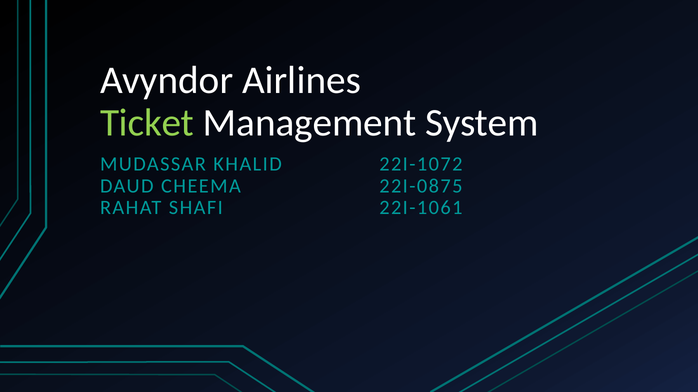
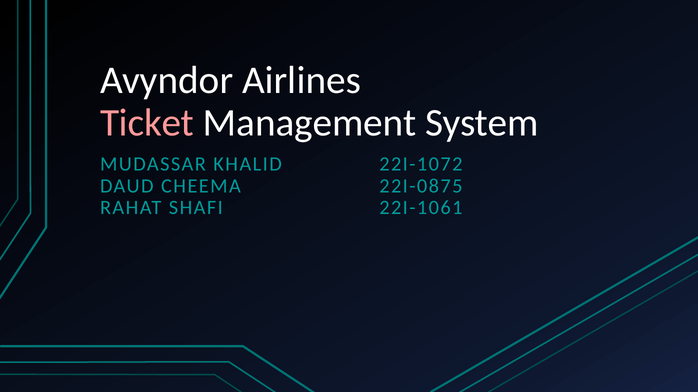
Ticket colour: light green -> pink (147, 123)
